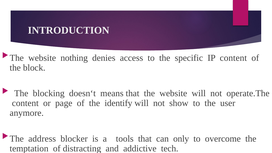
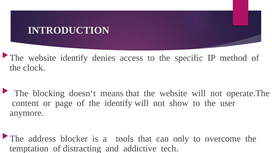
website nothing: nothing -> identify (74, 58)
IP content: content -> method (233, 58)
block: block -> clock (34, 68)
